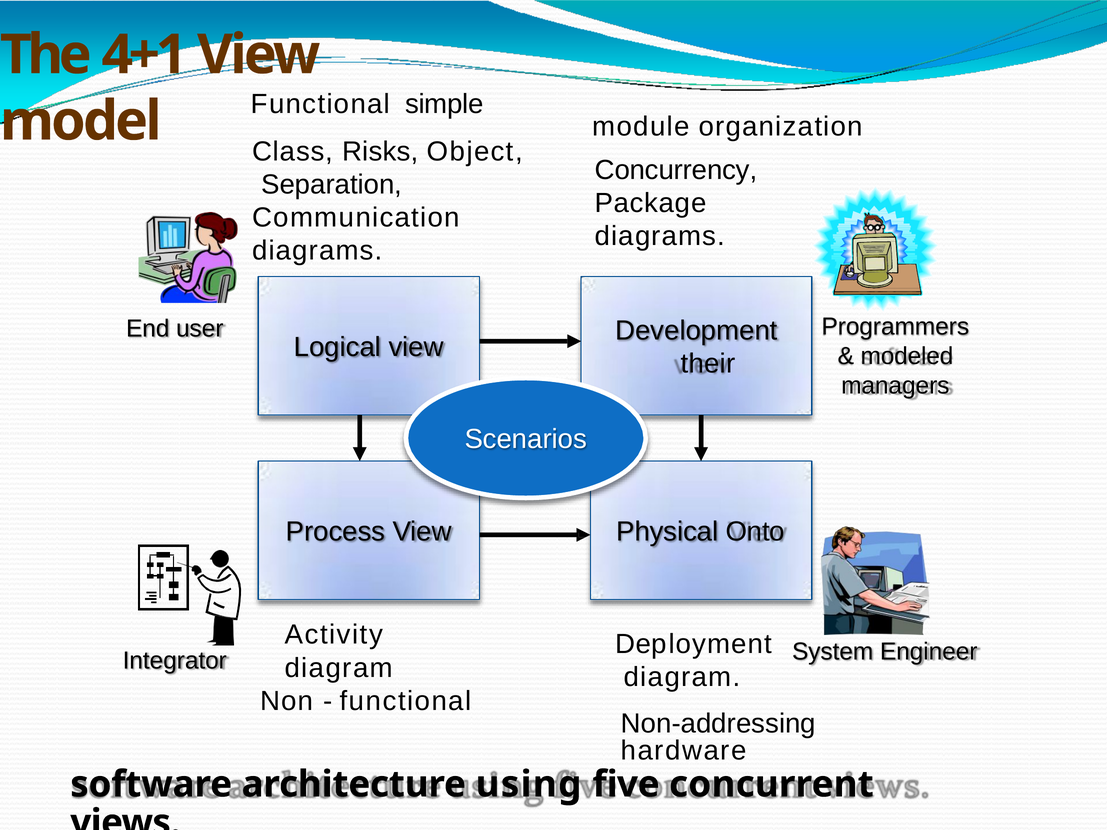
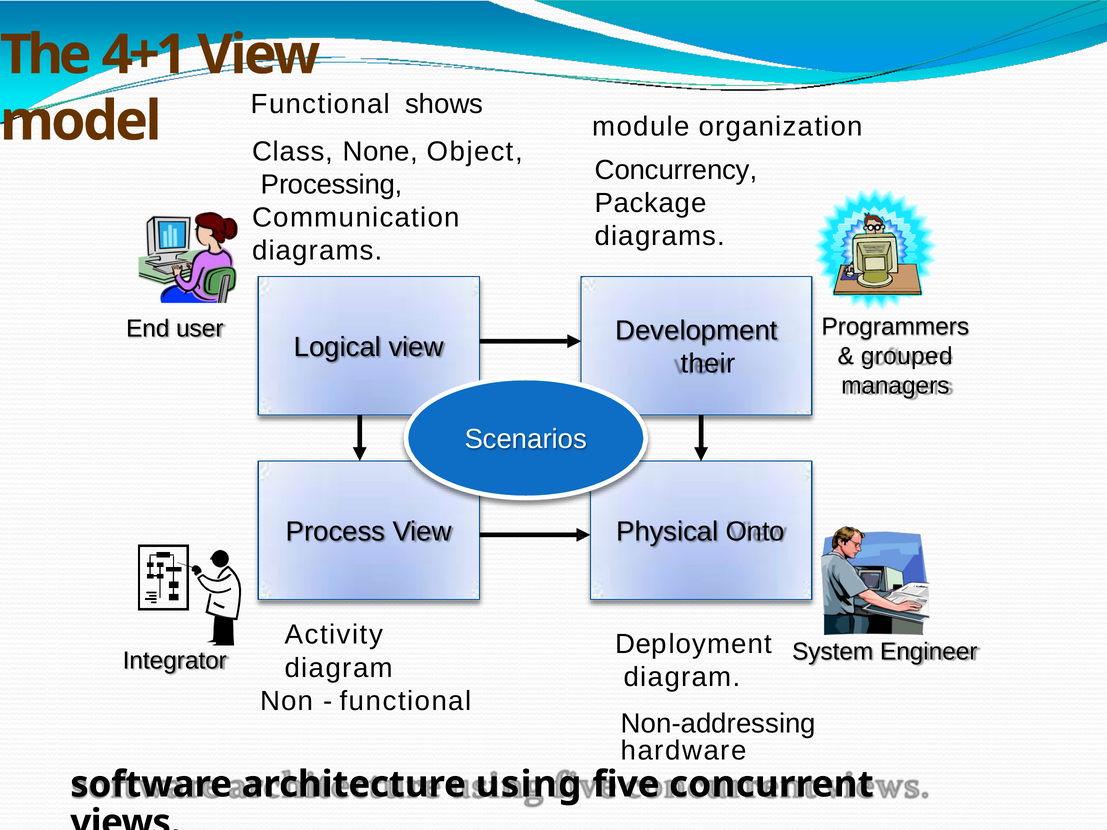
simple: simple -> shows (444, 104)
Risks: Risks -> None (380, 152)
Separation: Separation -> Processing (332, 185)
modeled: modeled -> grouped (907, 356)
